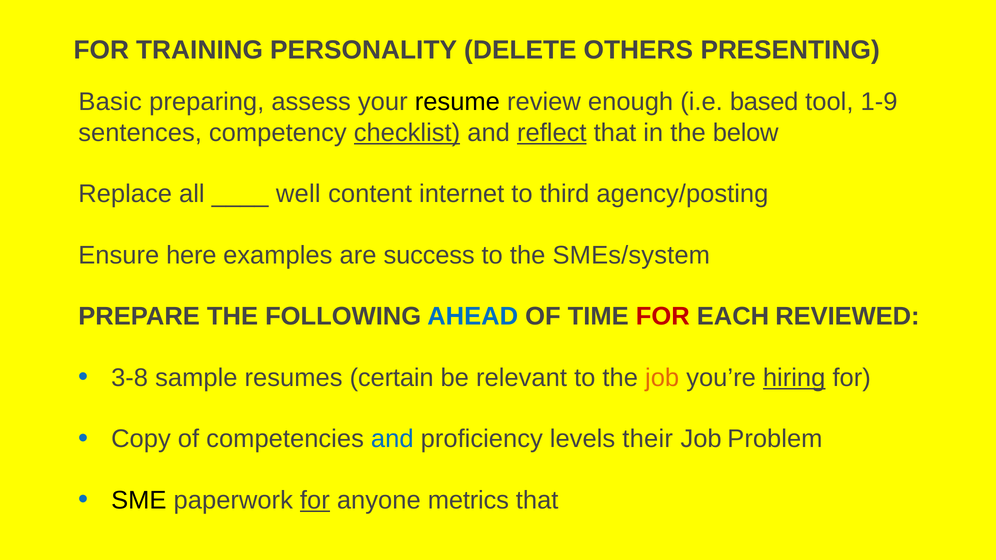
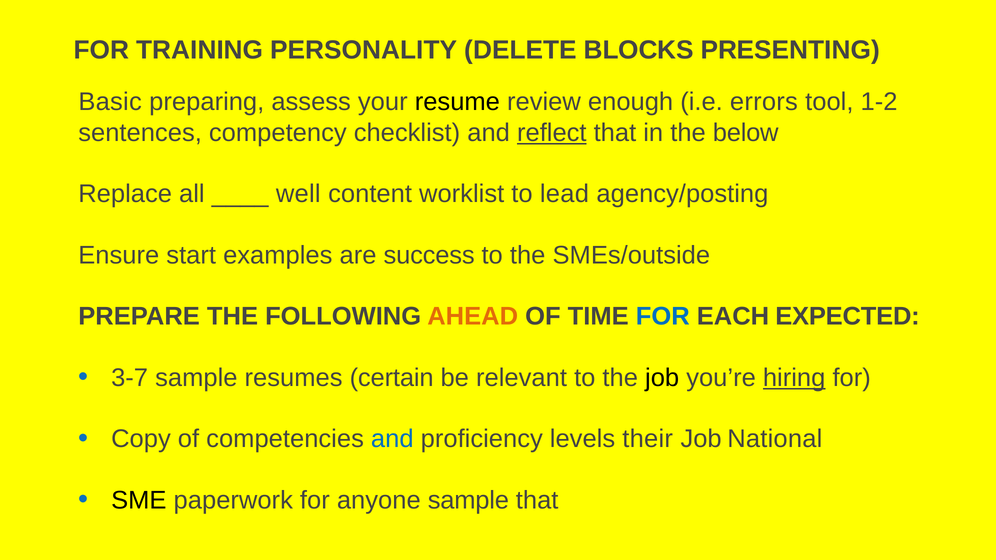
OTHERS: OTHERS -> BLOCKS (639, 50)
based: based -> errors (764, 102)
1-9: 1-9 -> 1-2 (879, 102)
checklist underline: present -> none (407, 133)
internet: internet -> worklist (462, 194)
third: third -> lead (564, 194)
here: here -> start (191, 255)
SMEs/system: SMEs/system -> SMEs/outside (631, 255)
AHEAD colour: blue -> orange (473, 317)
FOR colour: red -> blue (663, 317)
REVIEWED: REVIEWED -> EXPECTED (848, 317)
3-8: 3-8 -> 3-7 (130, 378)
job colour: orange -> black (662, 378)
Problem: Problem -> National (775, 439)
for underline: present -> none (315, 500)
anyone metrics: metrics -> sample (468, 500)
